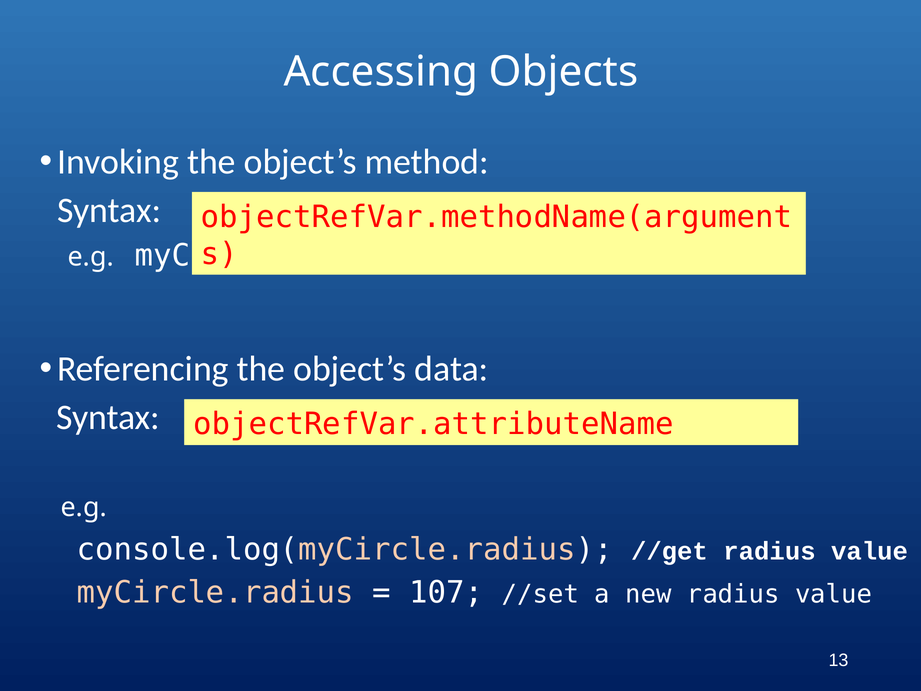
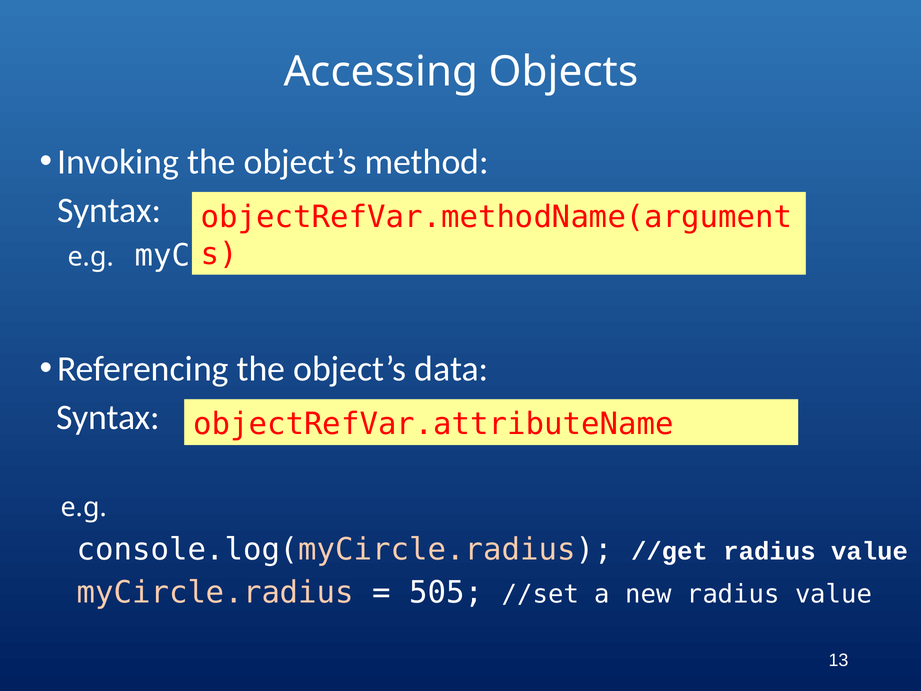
107: 107 -> 505 (446, 592)
